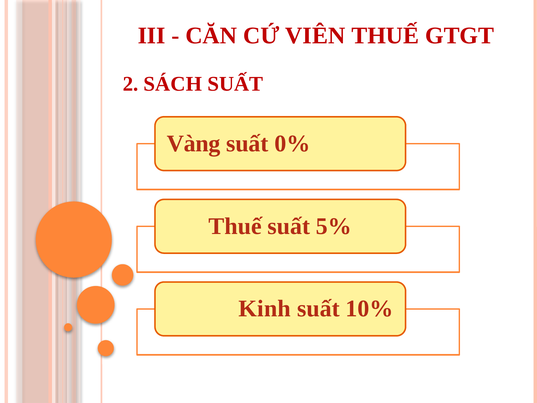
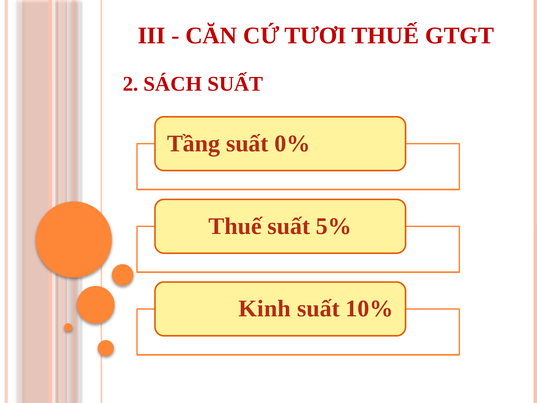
VIÊN: VIÊN -> TƯƠI (316, 35)
Vàng: Vàng -> Tầng (194, 143)
